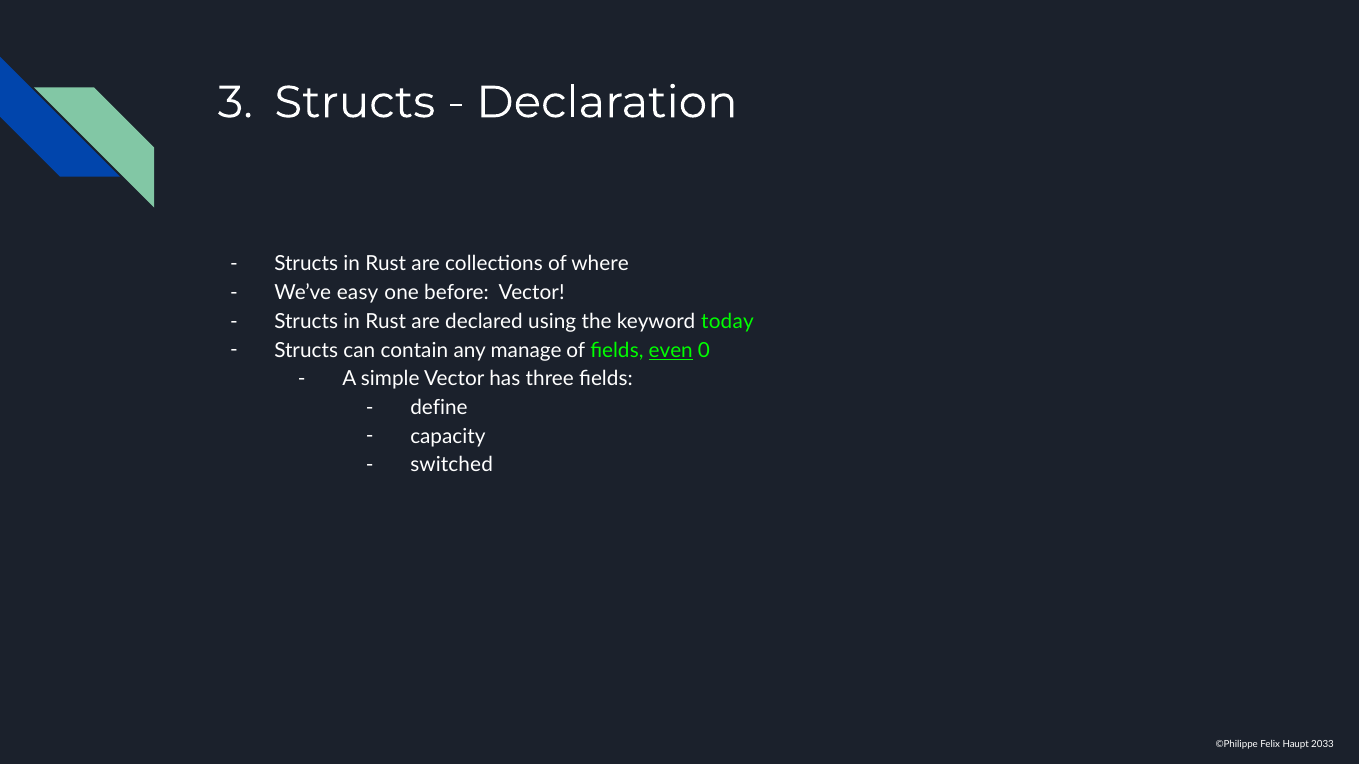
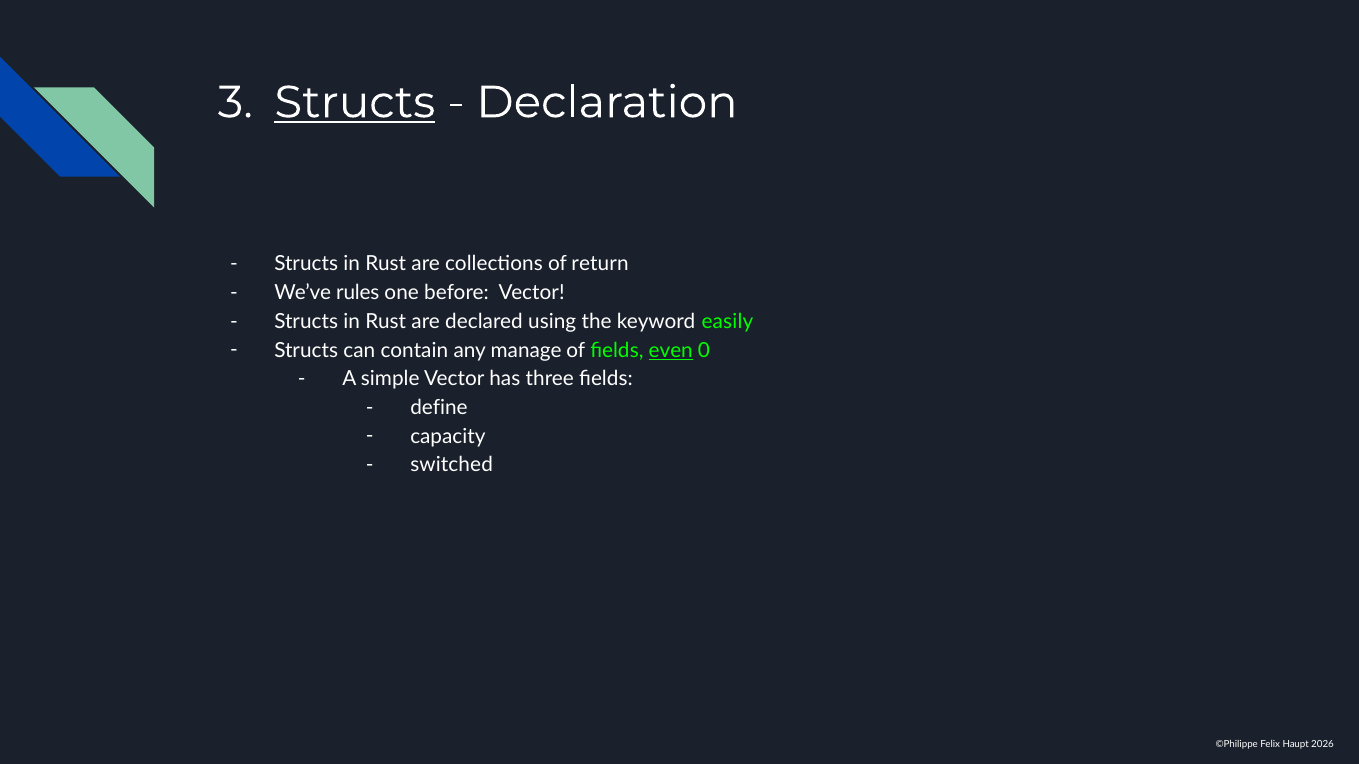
Structs underline: none -> present (355, 102)
where: where -> return (600, 264)
easy: easy -> rules (358, 293)
today: today -> easily (727, 322)
2033: 2033 -> 2026 (1323, 745)
